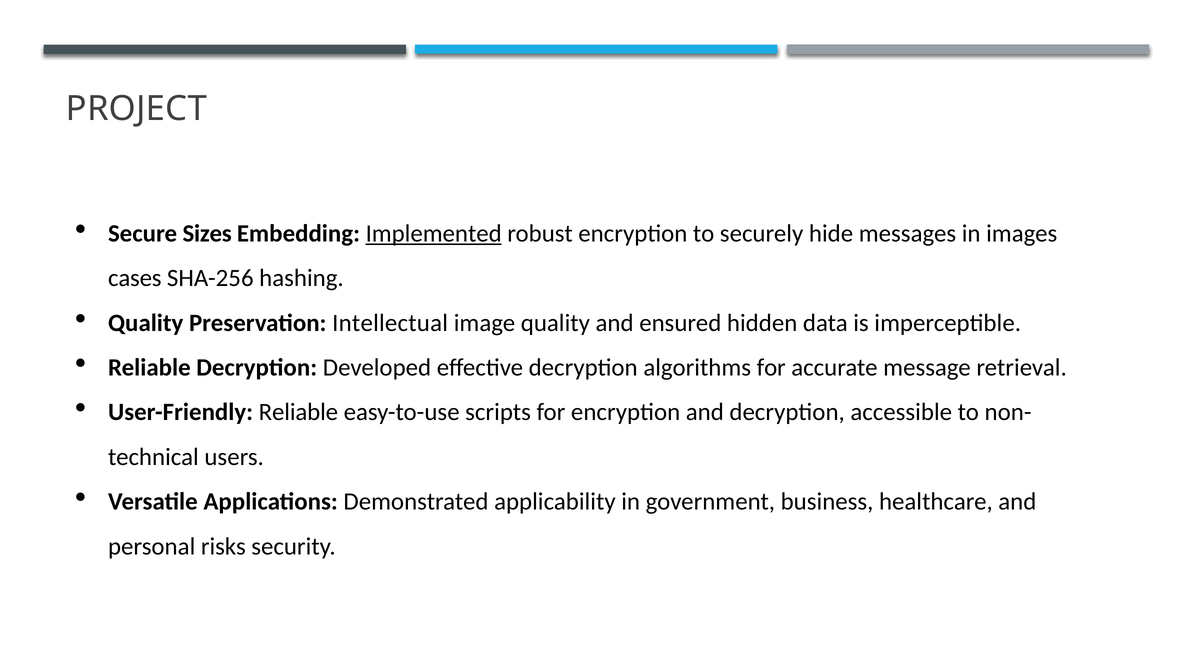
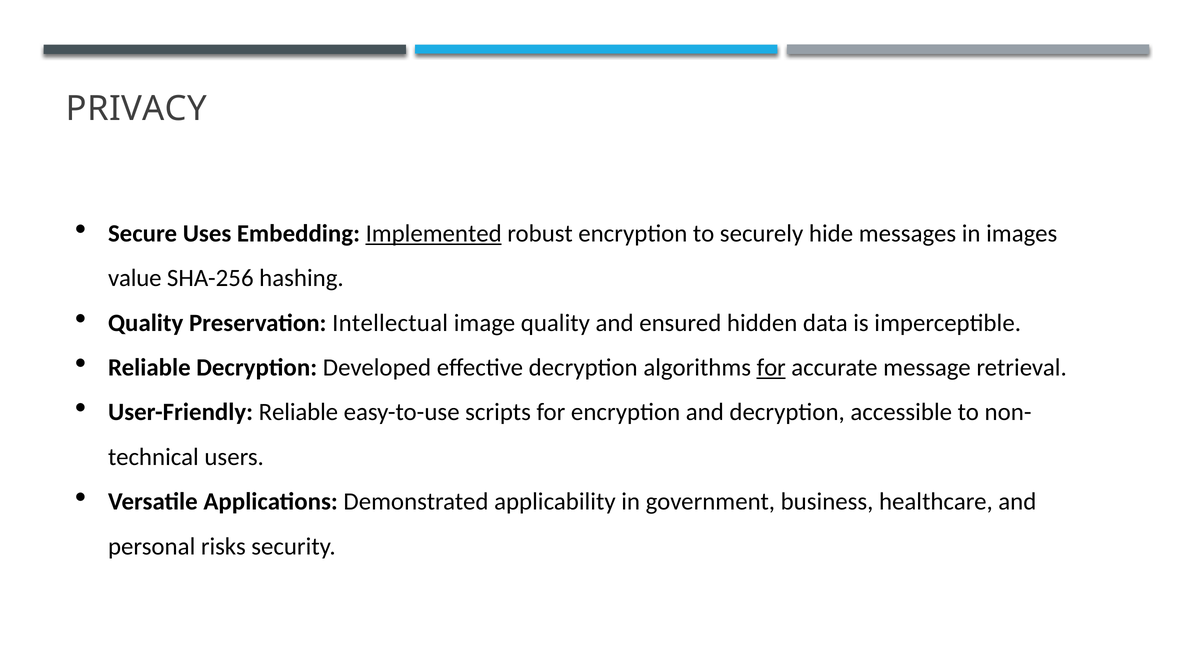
PROJECT: PROJECT -> PRIVACY (136, 109)
Sizes: Sizes -> Uses (207, 233)
cases: cases -> value (135, 278)
for underline: none -> present (771, 368)
